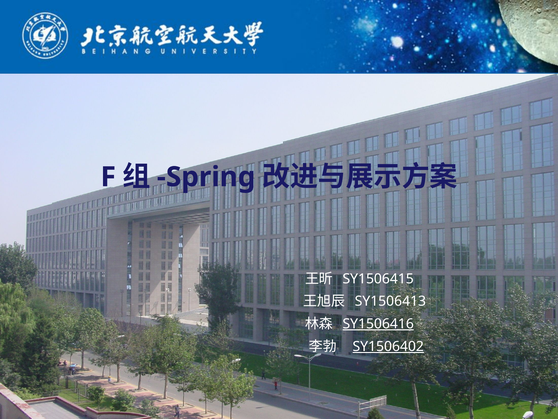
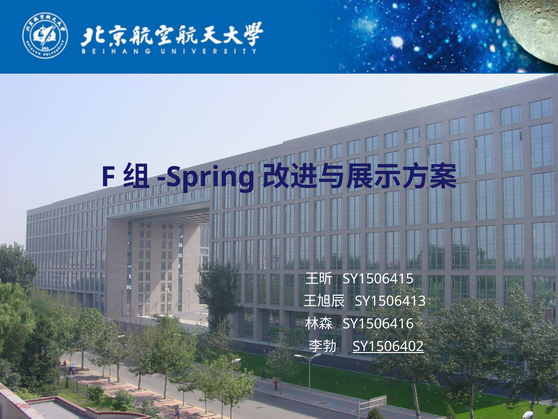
SY1506416 underline: present -> none (378, 324)
